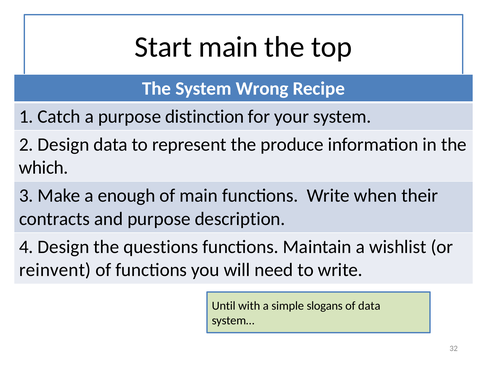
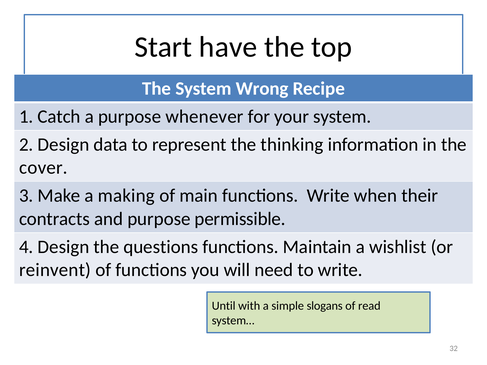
Start main: main -> have (228, 47)
distinction: distinction -> whenever (205, 117)
produce: produce -> thinking (292, 145)
which: which -> cover (43, 168)
enough: enough -> making (126, 196)
description: description -> permissible (240, 219)
of data: data -> read (369, 306)
